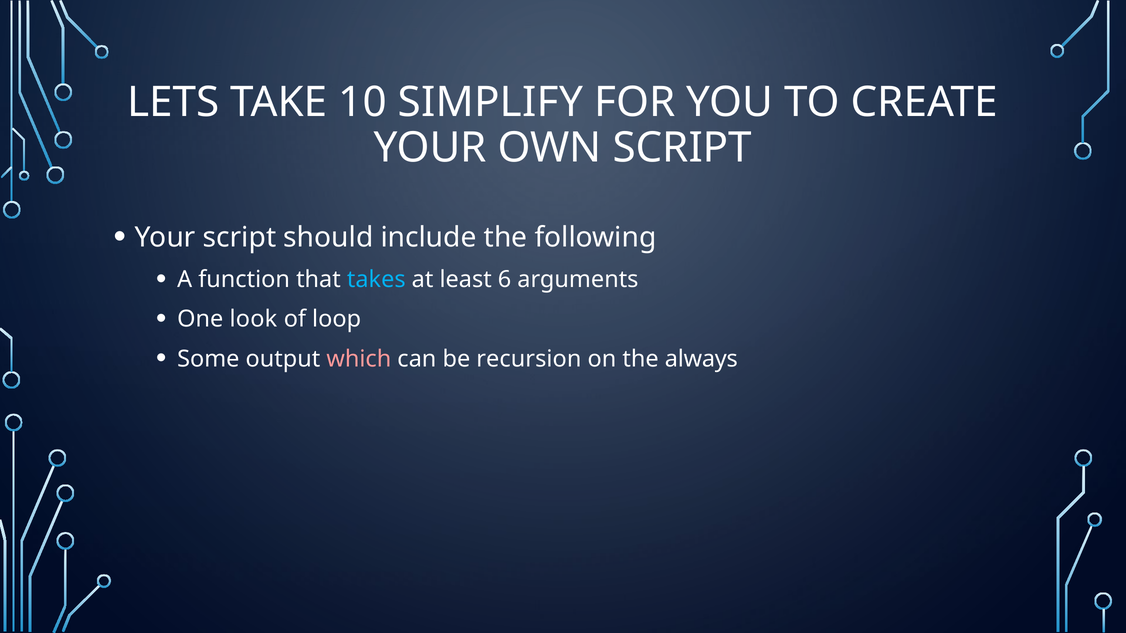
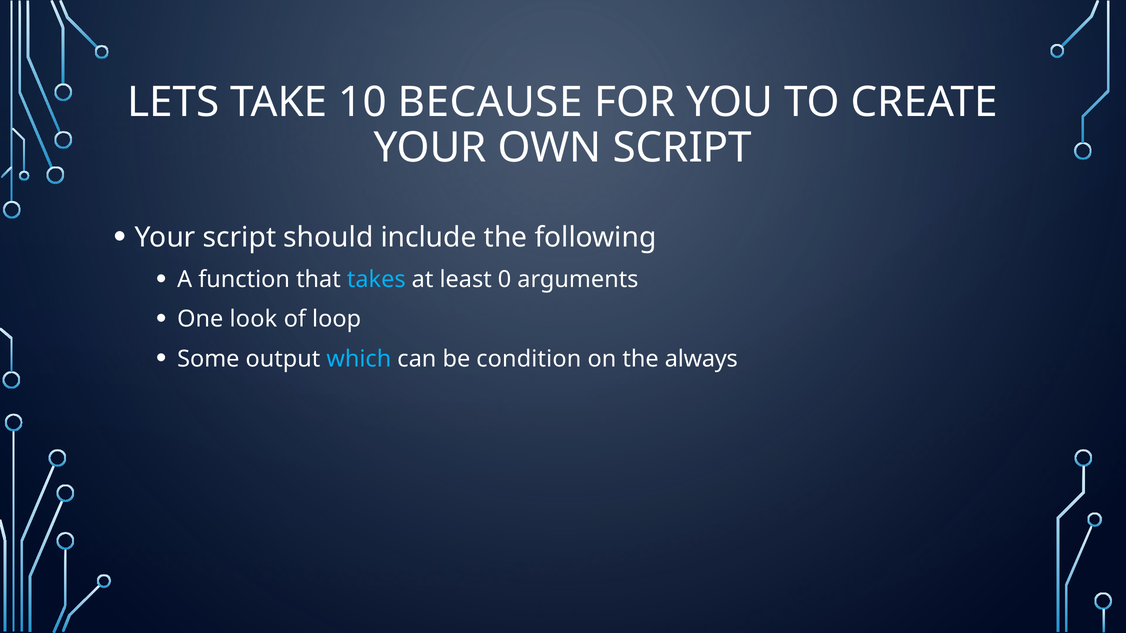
SIMPLIFY: SIMPLIFY -> BECAUSE (490, 102)
6: 6 -> 0 (504, 280)
which colour: pink -> light blue (359, 359)
recursion: recursion -> condition (529, 359)
